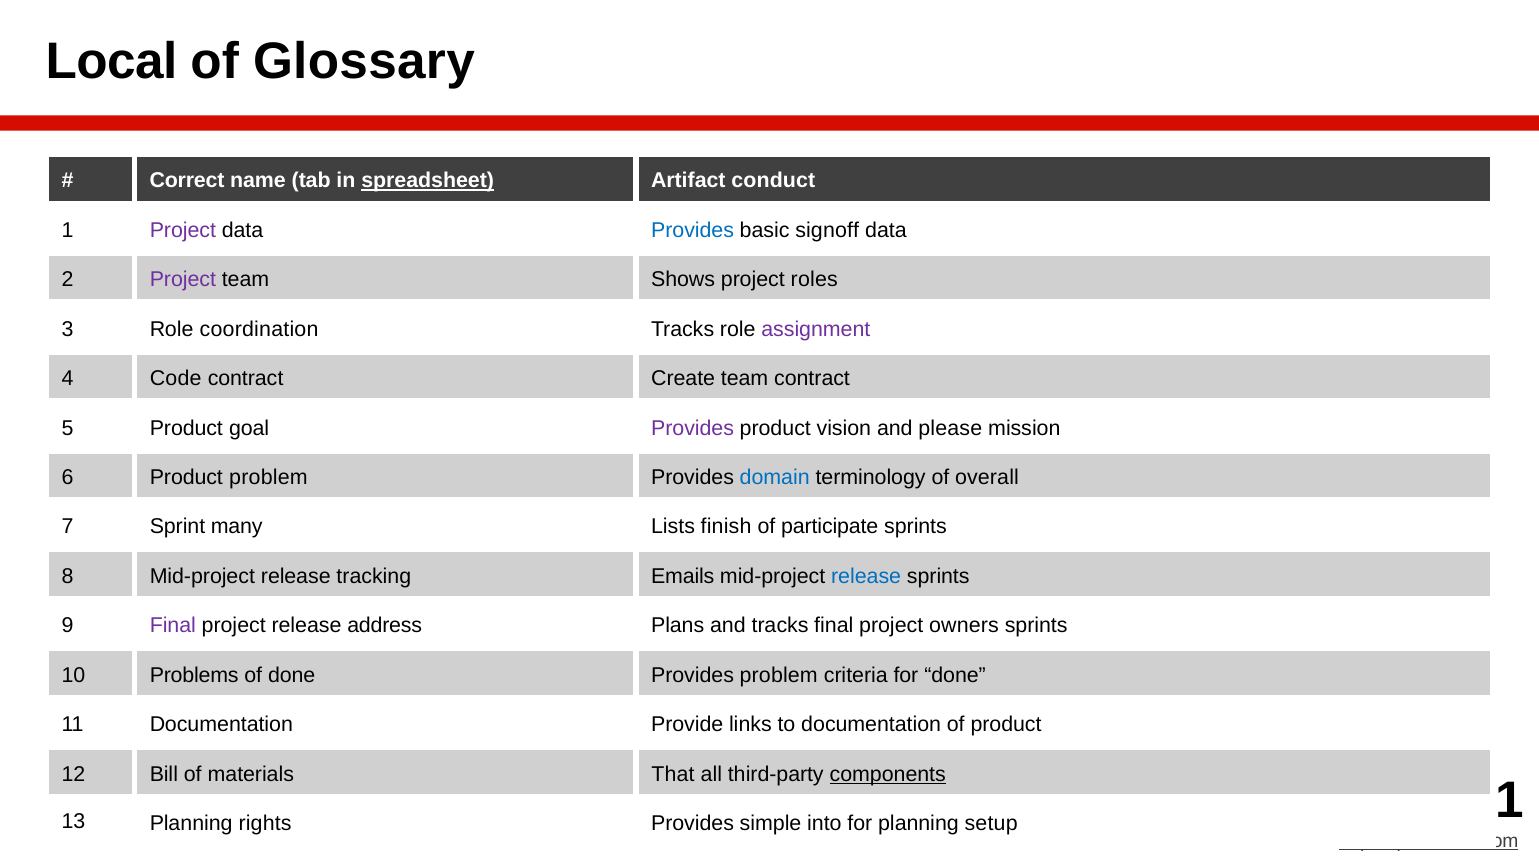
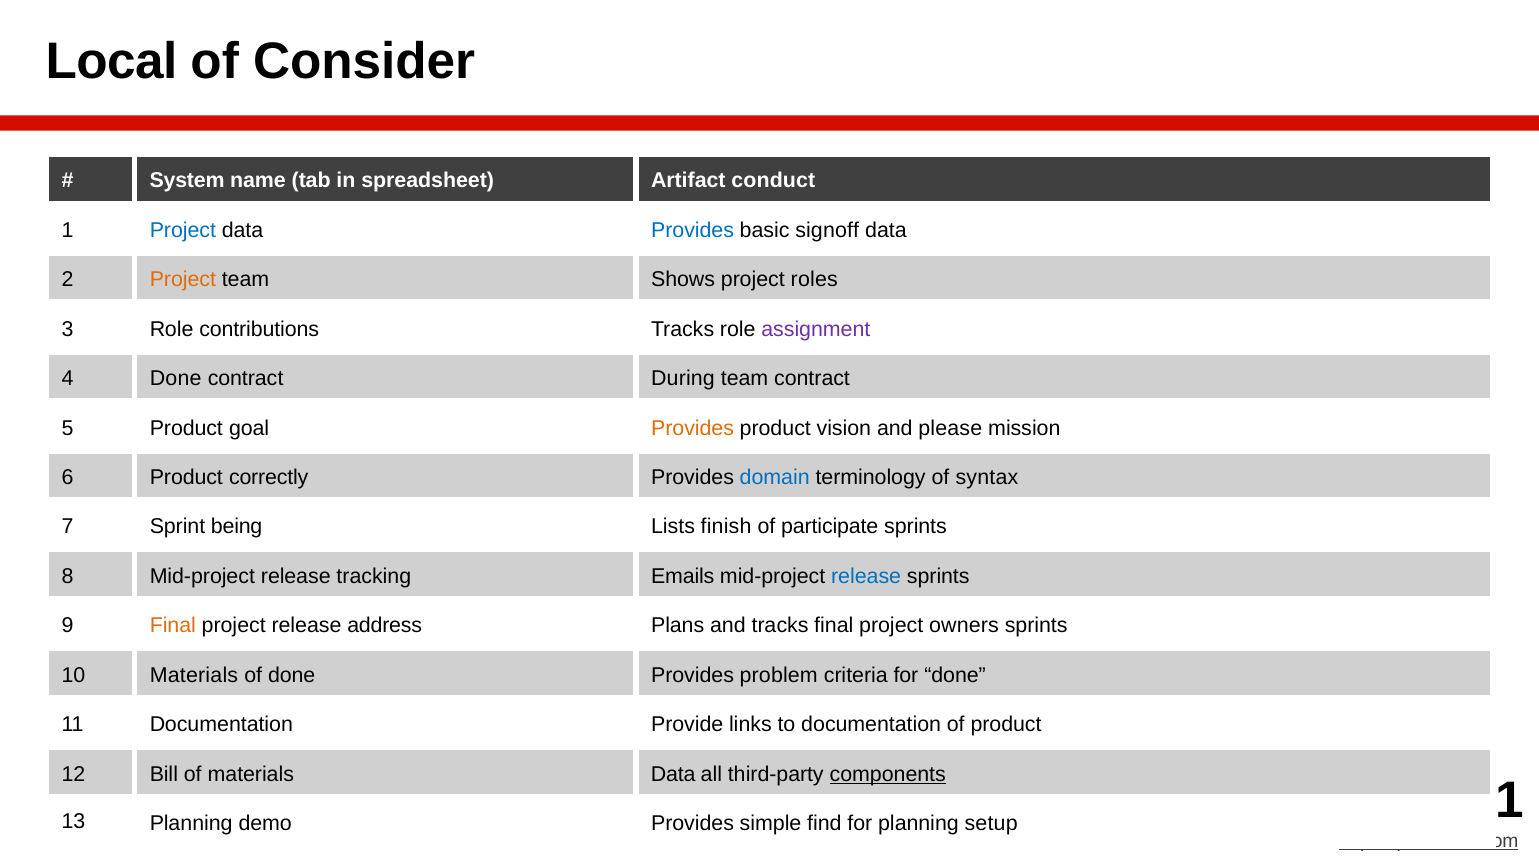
Glossary: Glossary -> Consider (364, 61)
Correct: Correct -> System (187, 181)
spreadsheet underline: present -> none (428, 181)
Project colour: purple -> blue (183, 230)
Project colour: purple -> orange (183, 280)
coordination: coordination -> contributions (259, 329)
4 Code: Code -> Done (176, 378)
Create: Create -> During (683, 378)
Provides colour: purple -> orange (693, 428)
Product problem: problem -> correctly (269, 477)
overall: overall -> syntax (987, 477)
many: many -> being (237, 527)
Final colour: purple -> orange (173, 626)
10 Problems: Problems -> Materials (194, 675)
materials That: That -> Data (673, 774)
rights: rights -> demo (265, 823)
into: into -> find (824, 823)
